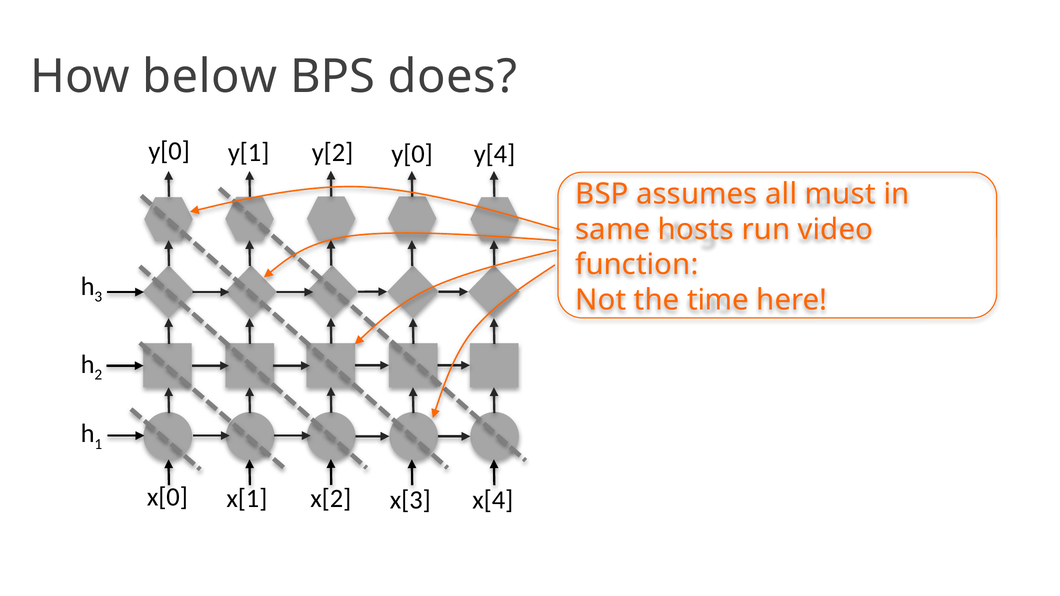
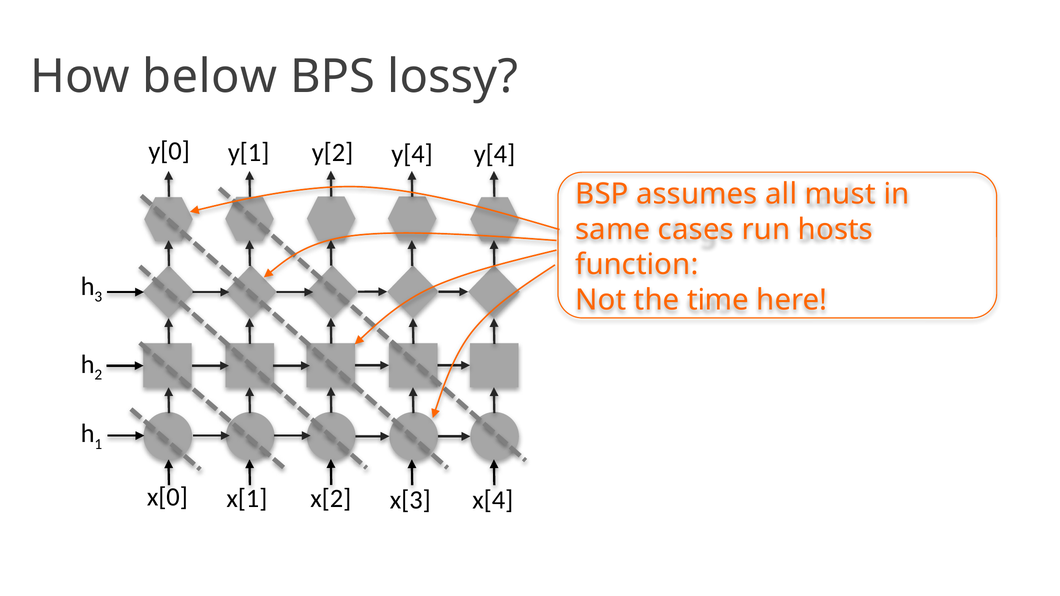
does: does -> lossy (453, 77)
y[2 y[0: y[0 -> y[4 (412, 154)
hosts: hosts -> cases (696, 230)
video: video -> hosts (835, 230)
